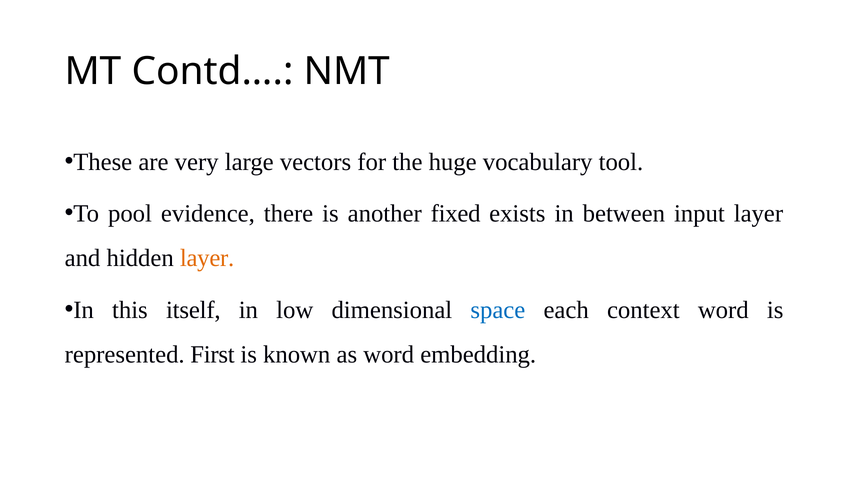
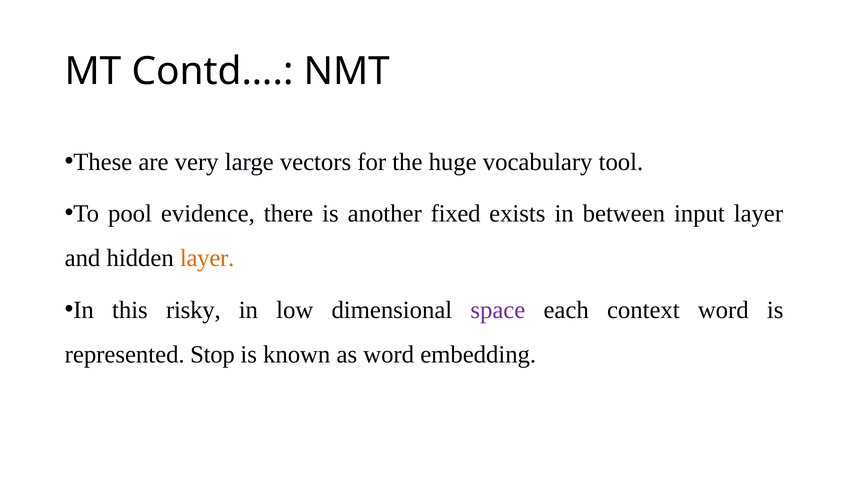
itself: itself -> risky (193, 310)
space colour: blue -> purple (498, 310)
First: First -> Stop (212, 354)
